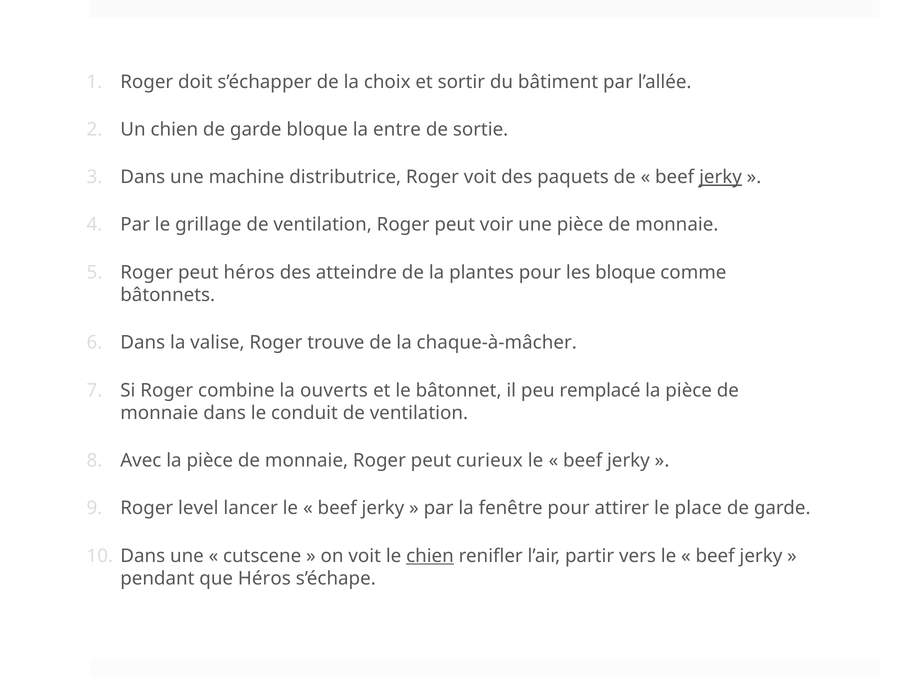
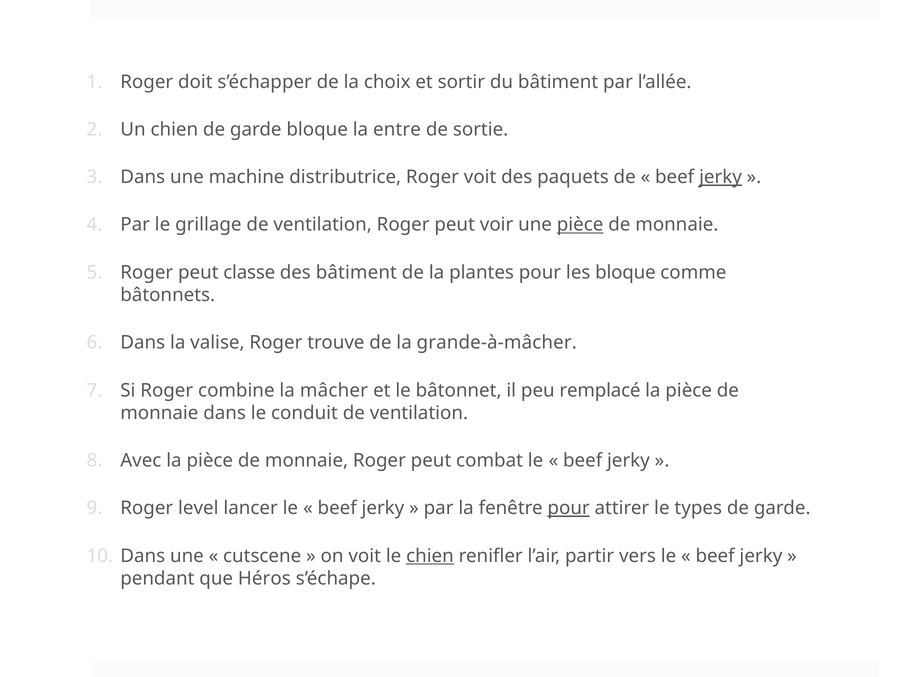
pièce underline: none -> present (580, 225)
peut héros: héros -> classe (249, 272)
des atteindre: atteindre -> bâtiment (356, 272)
chaque-à-mâcher: chaque-à-mâcher -> grande-à-mâcher (497, 342)
ouverts: ouverts -> mâcher (334, 390)
curieux: curieux -> combat (490, 460)
pour underline: none -> present (569, 508)
place: place -> types (698, 508)
